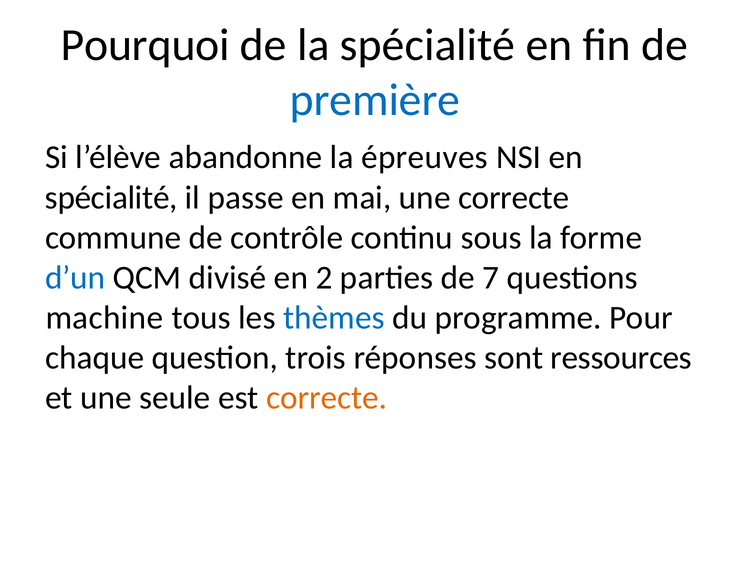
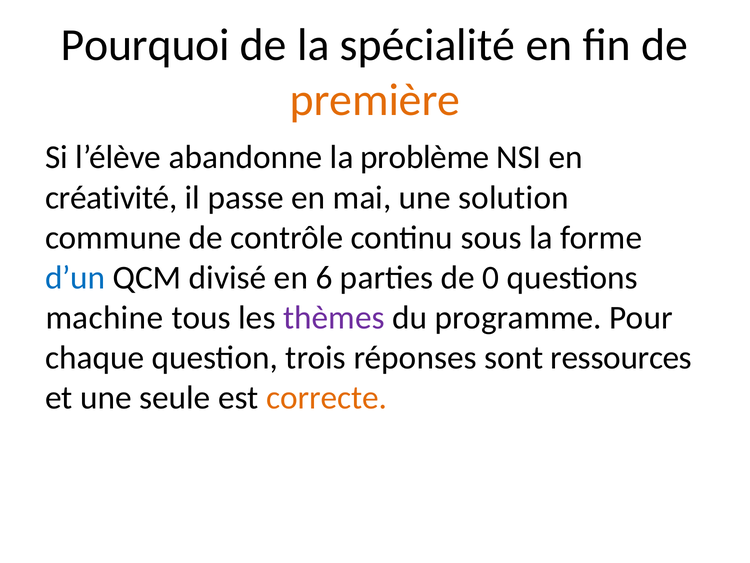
première colour: blue -> orange (375, 100)
épreuves: épreuves -> problème (425, 157)
spécialité: spécialité -> créativité (111, 197)
une correcte: correcte -> solution (513, 197)
2: 2 -> 6 (324, 277)
7: 7 -> 0 (491, 277)
thèmes colour: blue -> purple (334, 317)
